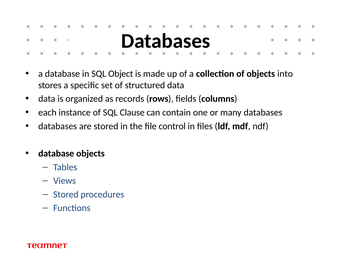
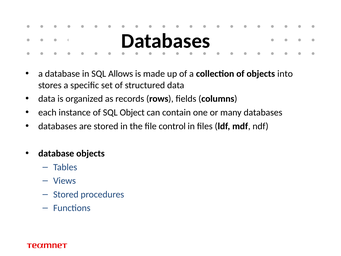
Object: Object -> Allows (121, 74)
Clause: Clause -> Object (132, 112)
